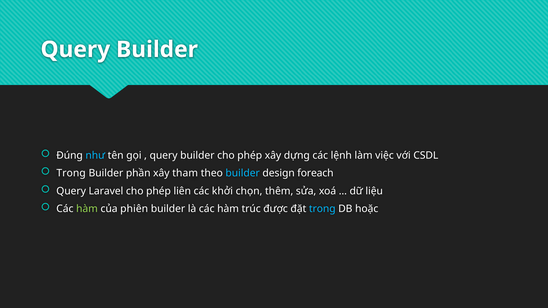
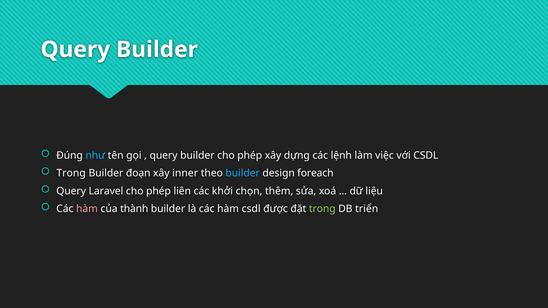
phần: phần -> đoạn (138, 173)
tham: tham -> inner (185, 173)
hàm colour: light green -> pink (87, 209)
phiên: phiên -> thành (134, 209)
hàm trúc: trúc -> csdl (251, 209)
trong colour: light blue -> light green (322, 209)
hoặc: hoặc -> triển (367, 209)
